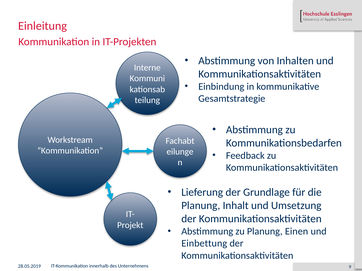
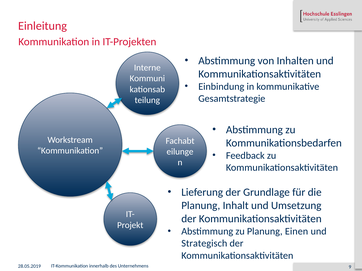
Einbettung: Einbettung -> Strategisch (204, 244)
